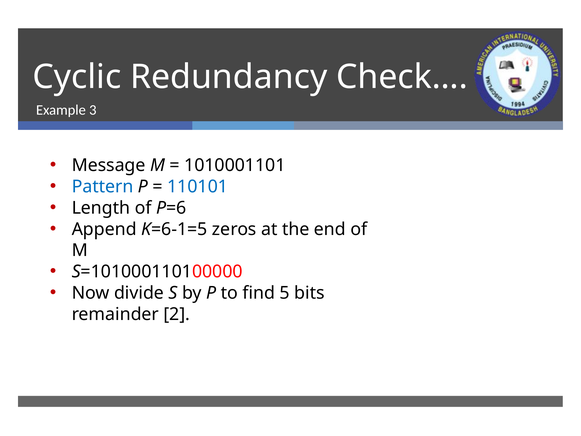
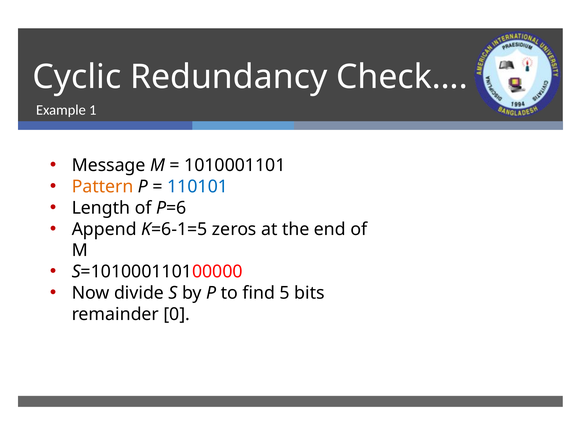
3: 3 -> 1 (93, 110)
Pattern colour: blue -> orange (103, 186)
2: 2 -> 0 (177, 314)
